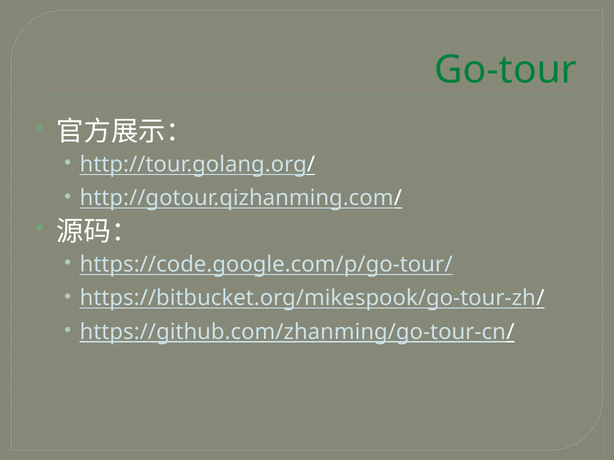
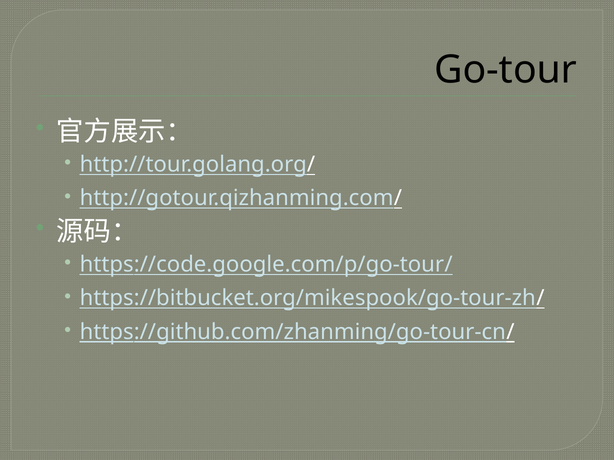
Go-tour colour: green -> black (506, 70)
